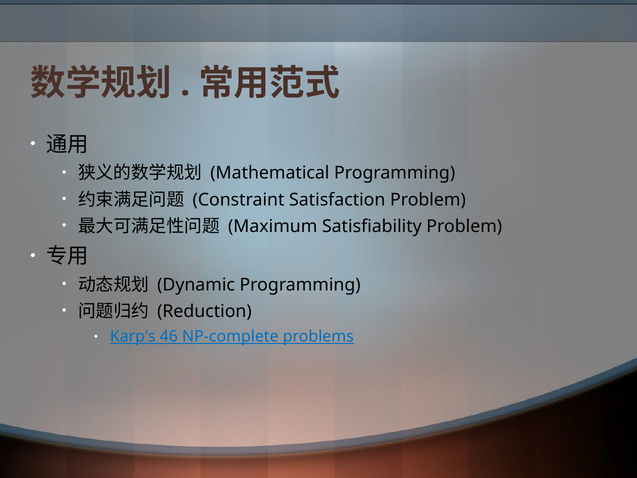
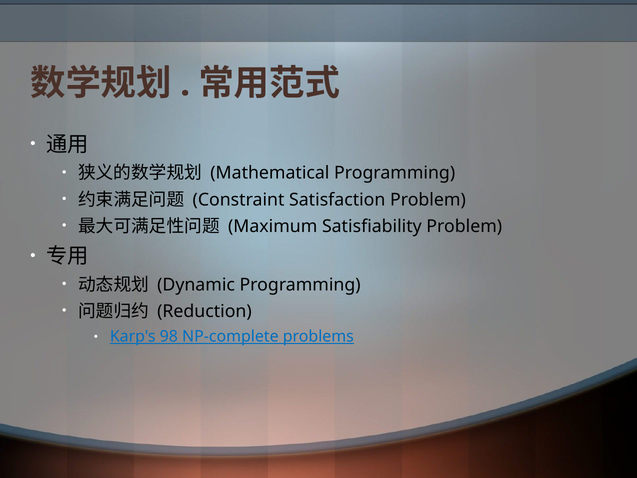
46: 46 -> 98 (169, 336)
